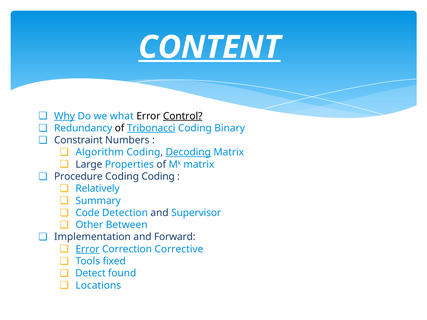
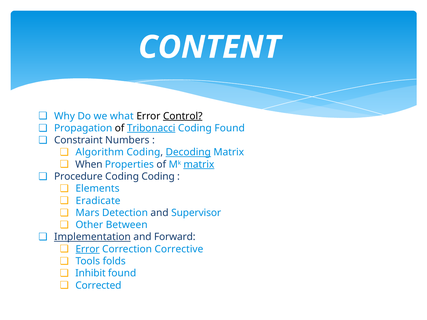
CONTENT underline: present -> none (209, 47)
Why underline: present -> none (65, 116)
Redundancy: Redundancy -> Propagation (83, 128)
Coding Binary: Binary -> Found (230, 128)
Large: Large -> When (89, 165)
matrix underline: none -> present (199, 165)
Relatively: Relatively -> Elements (98, 189)
Summary: Summary -> Eradicate (98, 201)
Code: Code -> Mars (87, 213)
Implementation underline: none -> present (92, 237)
fixed: fixed -> folds (114, 261)
Detect: Detect -> Inhibit (90, 273)
Locations: Locations -> Corrected (98, 286)
